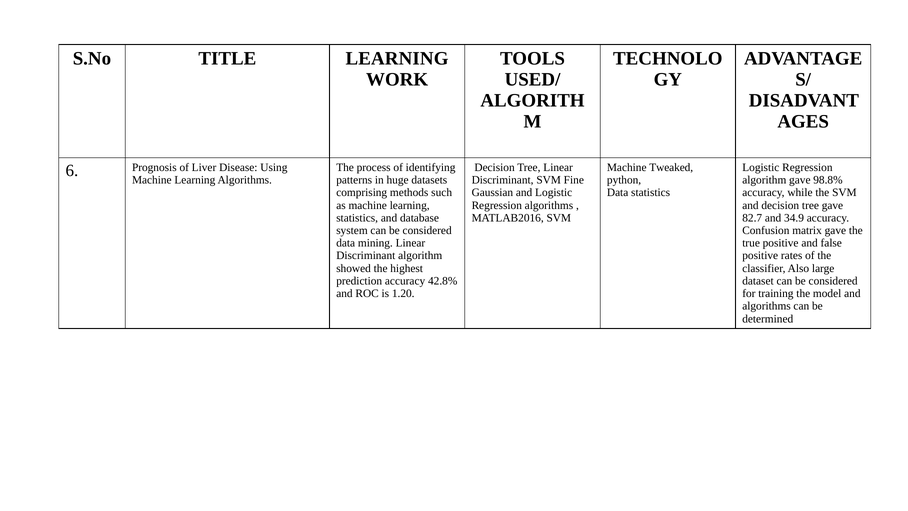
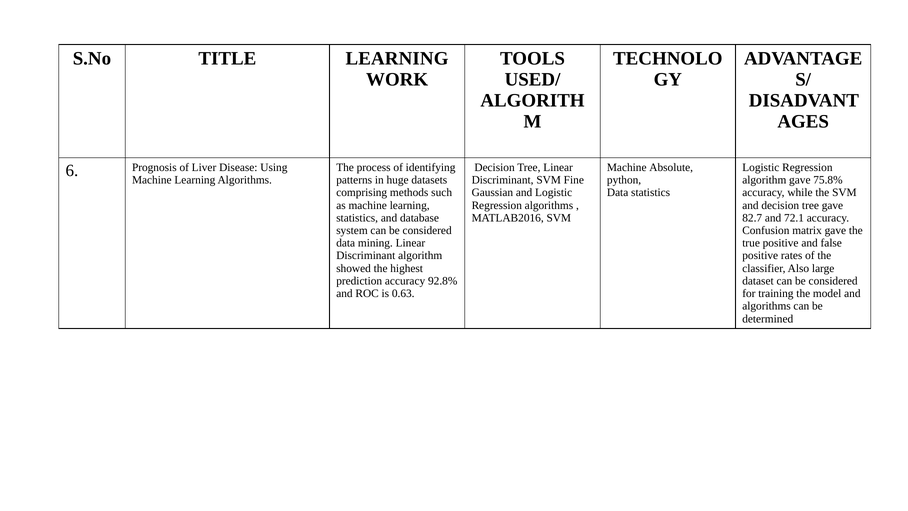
Tweaked: Tweaked -> Absolute (671, 167)
98.8%: 98.8% -> 75.8% (828, 180)
34.9: 34.9 -> 72.1 (794, 218)
42.8%: 42.8% -> 92.8% (443, 281)
1.20: 1.20 -> 0.63 (403, 293)
